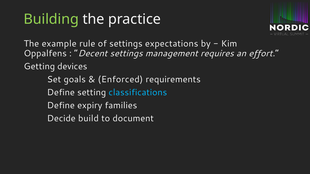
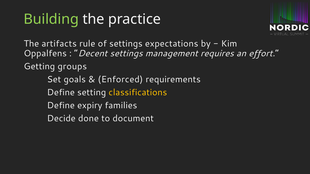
example: example -> artifacts (59, 44)
devices: devices -> groups (72, 67)
classifications colour: light blue -> yellow (138, 93)
build: build -> done (88, 119)
